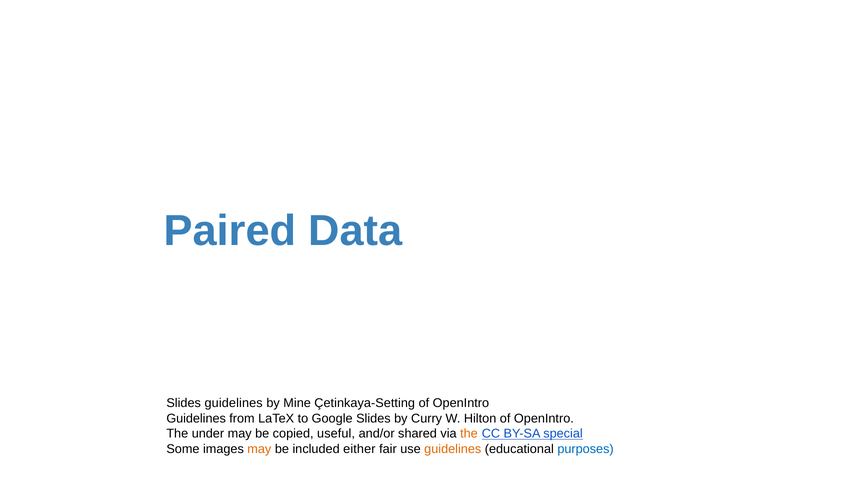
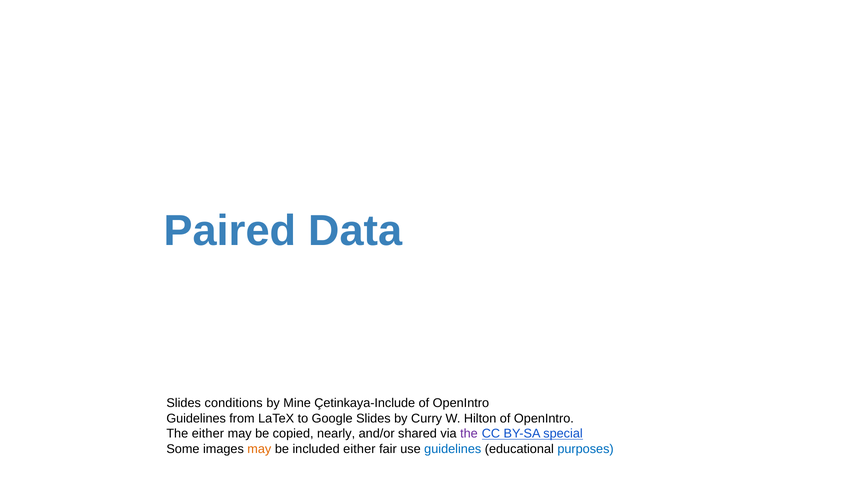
Slides guidelines: guidelines -> conditions (234, 403)
Çetinkaya-Setting: Çetinkaya-Setting -> Çetinkaya-Include (365, 403)
The under: under -> either (208, 434)
useful: useful -> nearly (336, 434)
the colour: orange -> purple (469, 434)
guidelines colour: orange -> blue (453, 449)
